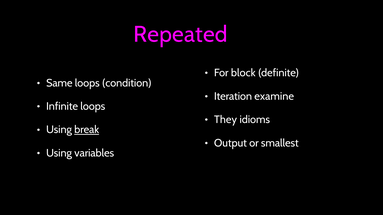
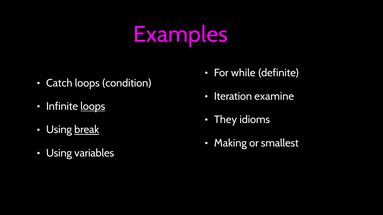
Repeated: Repeated -> Examples (181, 34)
block: block -> while (243, 73)
Same: Same -> Catch (59, 83)
loops underline: none -> present (93, 107)
Output: Output -> Making (230, 143)
